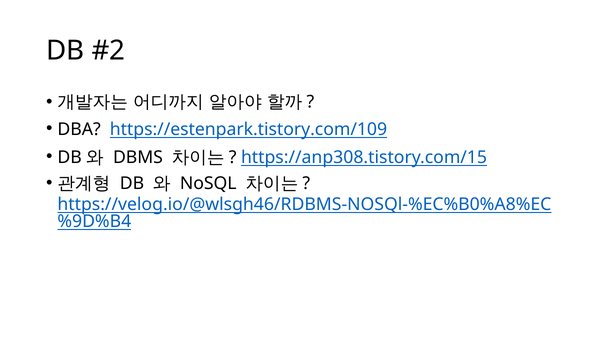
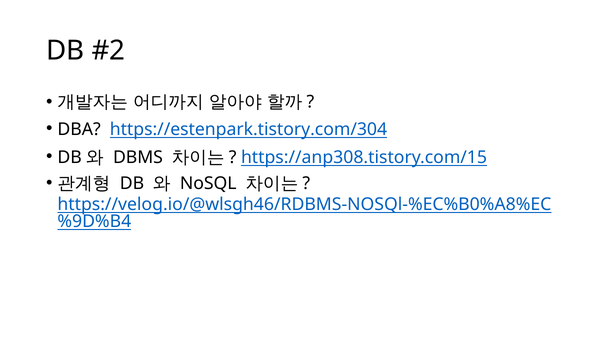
https://estenpark.tistory.com/109: https://estenpark.tistory.com/109 -> https://estenpark.tistory.com/304 (248, 130)
